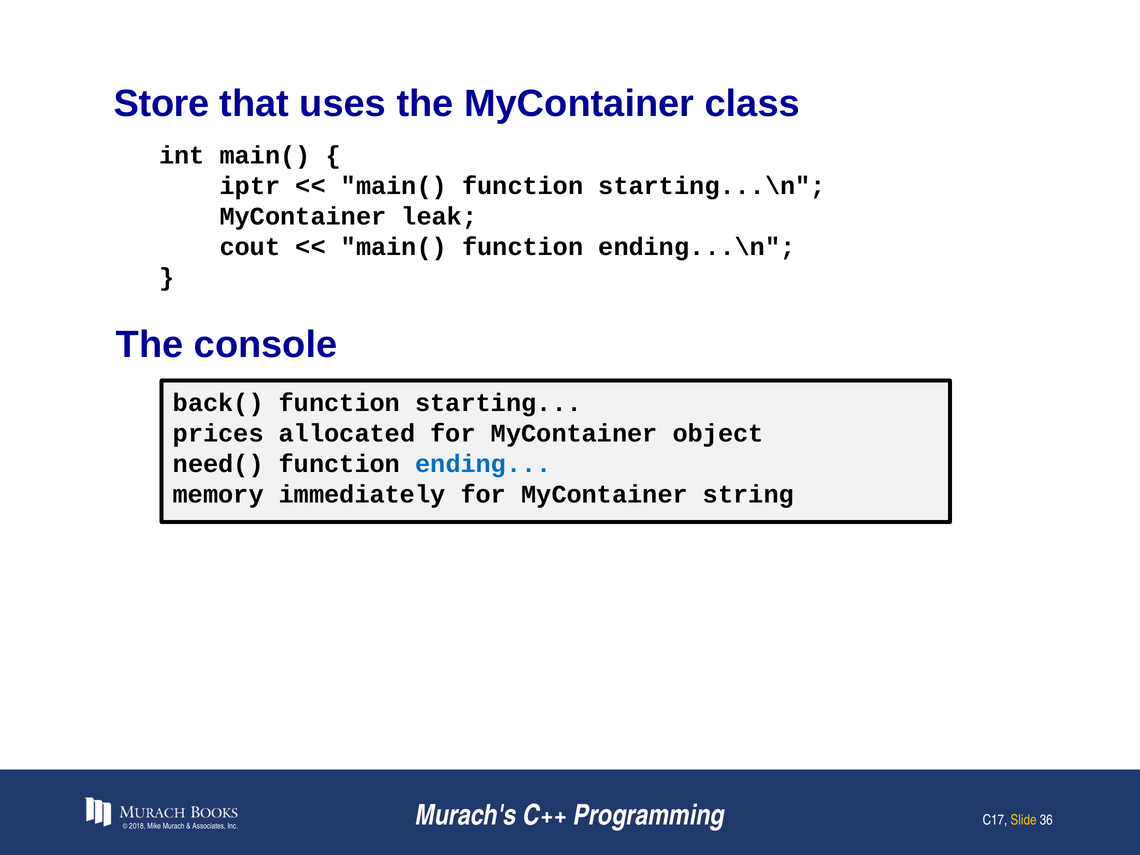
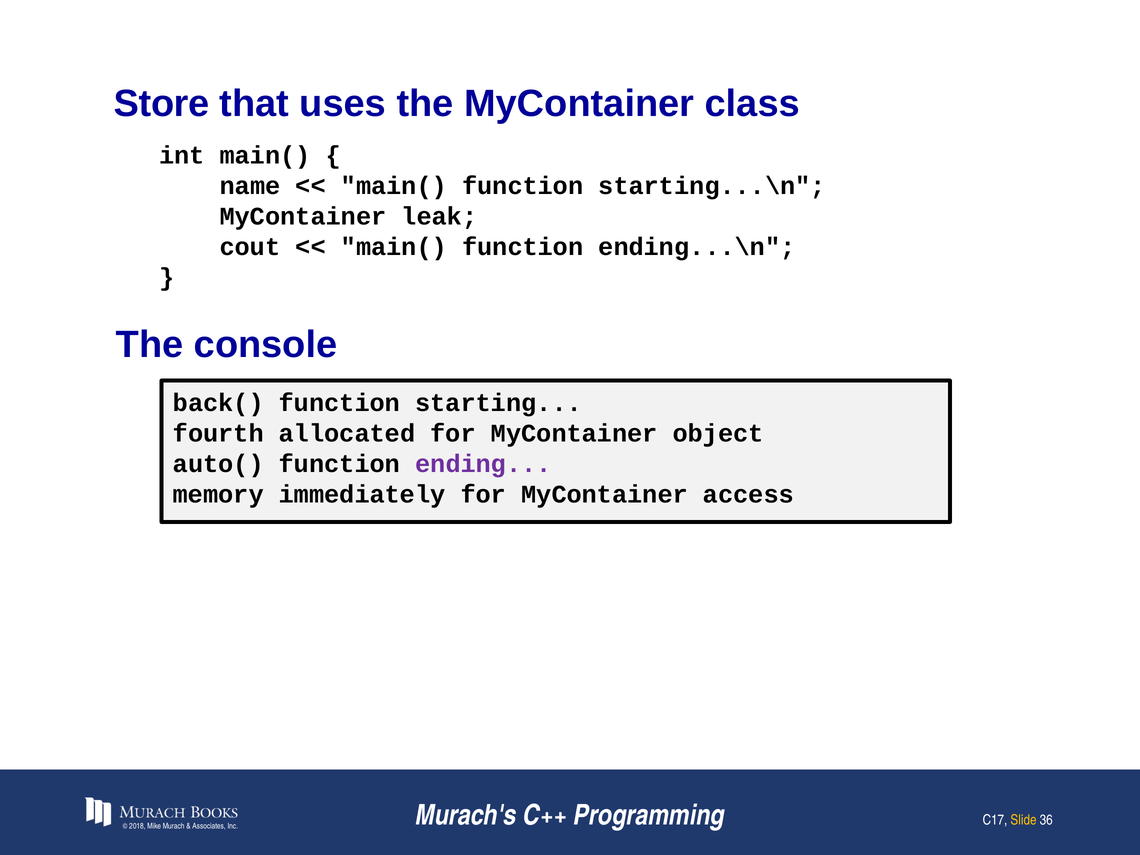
iptr: iptr -> name (250, 186)
prices: prices -> fourth (218, 434)
need(: need( -> auto( (218, 464)
ending colour: blue -> purple (483, 464)
string: string -> access (748, 494)
